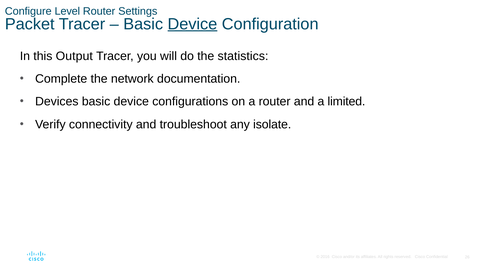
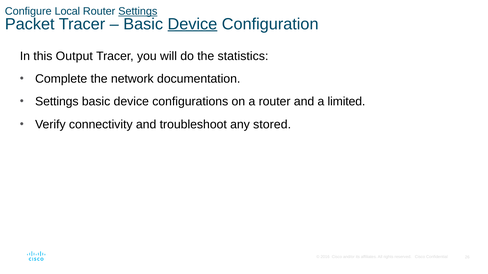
Level: Level -> Local (67, 11)
Settings underline: none -> present (138, 11)
Devices: Devices -> Settings (57, 102)
isolate: isolate -> stored (272, 125)
